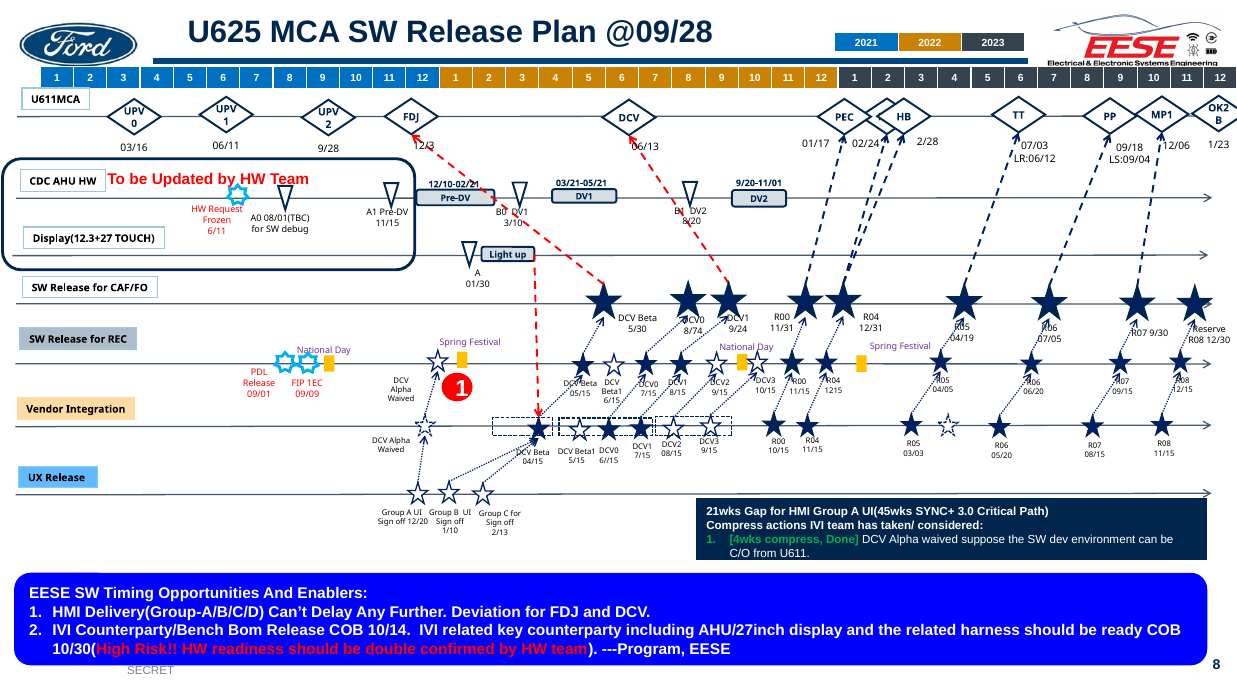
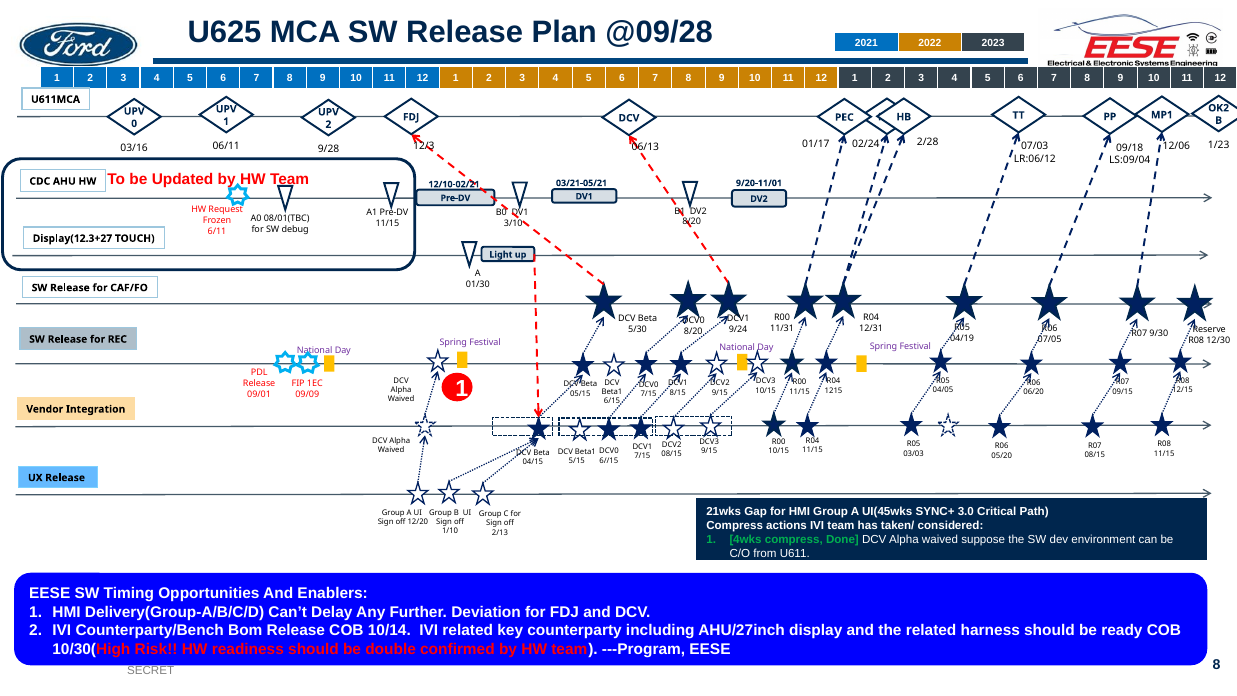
8/74: 8/74 -> 8/20 (693, 331)
